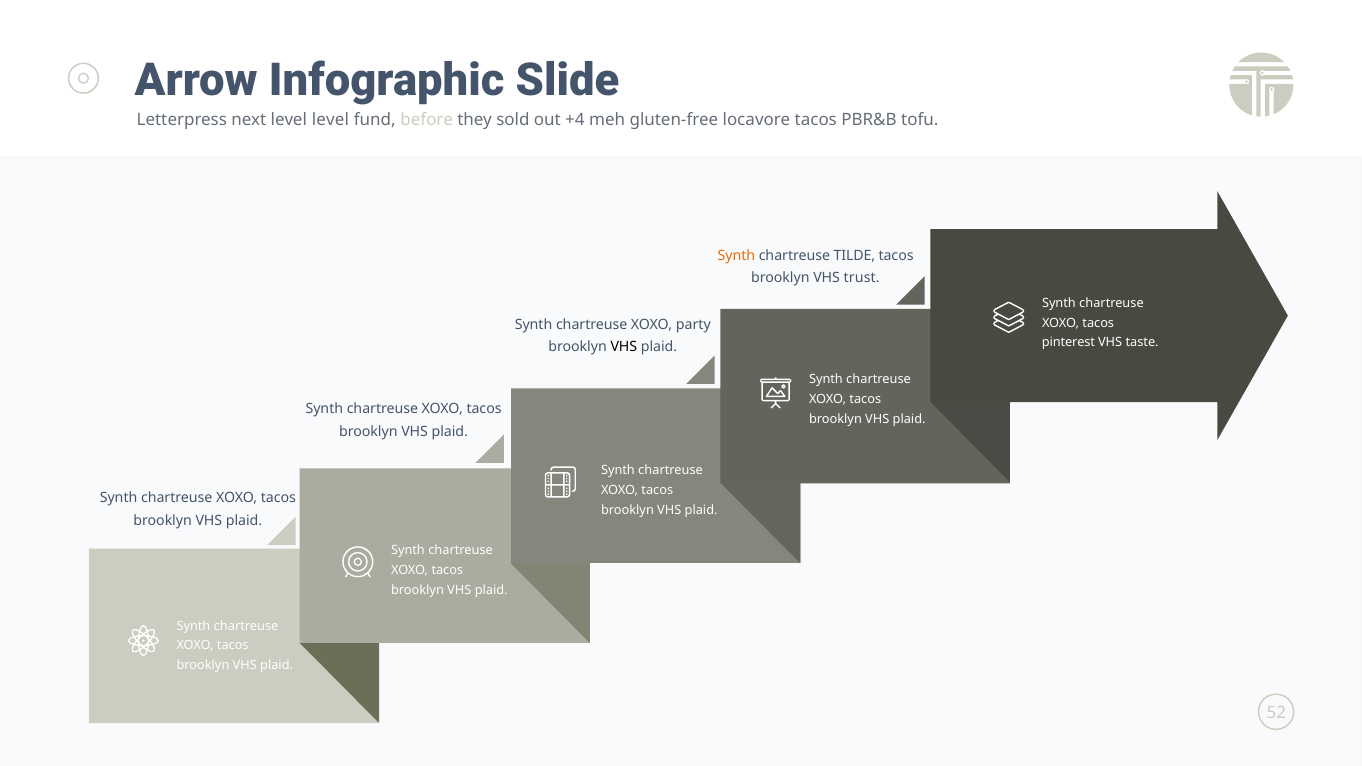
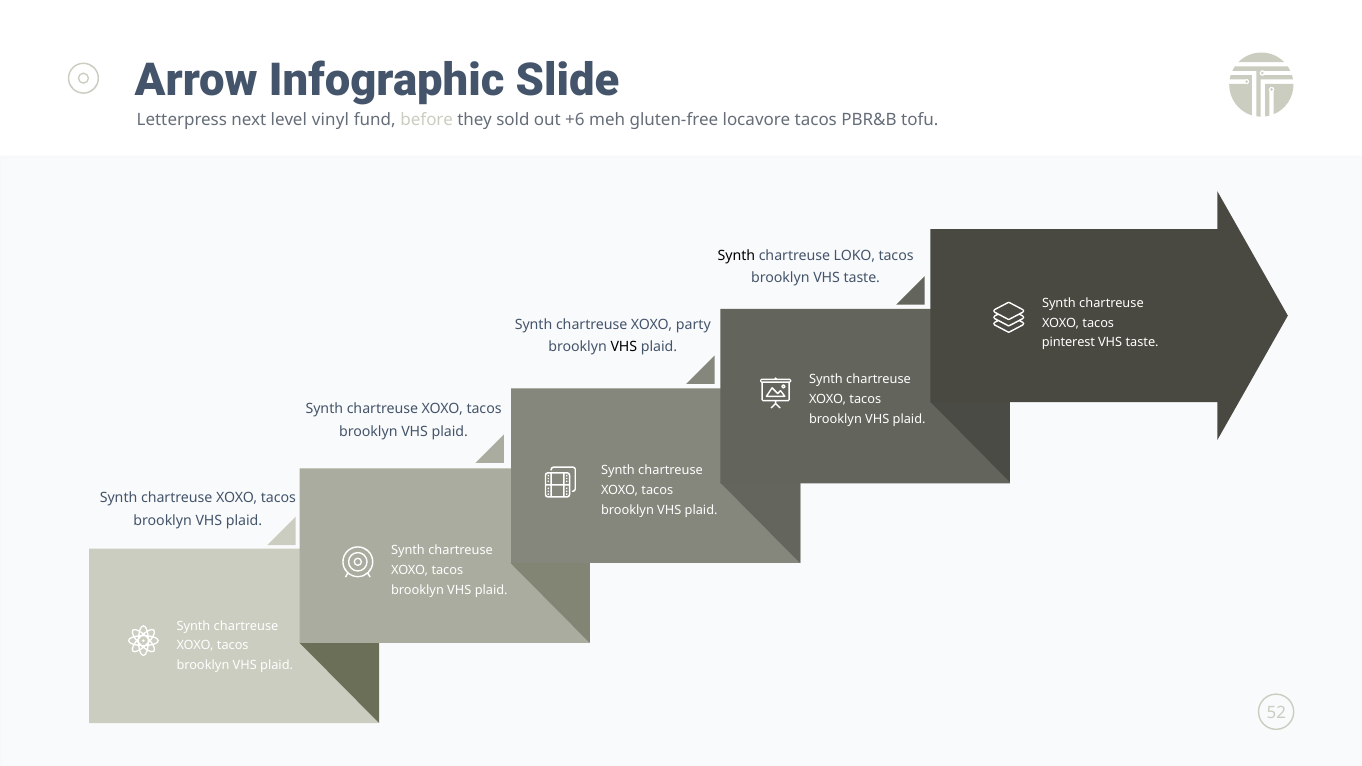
level level: level -> vinyl (330, 120)
+4: +4 -> +6 (575, 120)
Synth colour: orange -> black (736, 256)
TILDE: TILDE -> LOKO (854, 256)
brooklyn VHS trust: trust -> taste (862, 278)
